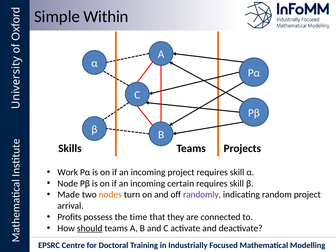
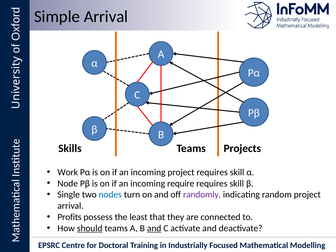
Simple Within: Within -> Arrival (106, 17)
certain: certain -> require (181, 183)
Made: Made -> Single (69, 195)
nodes colour: orange -> blue (110, 195)
time: time -> least (138, 217)
and underline: none -> present (154, 228)
